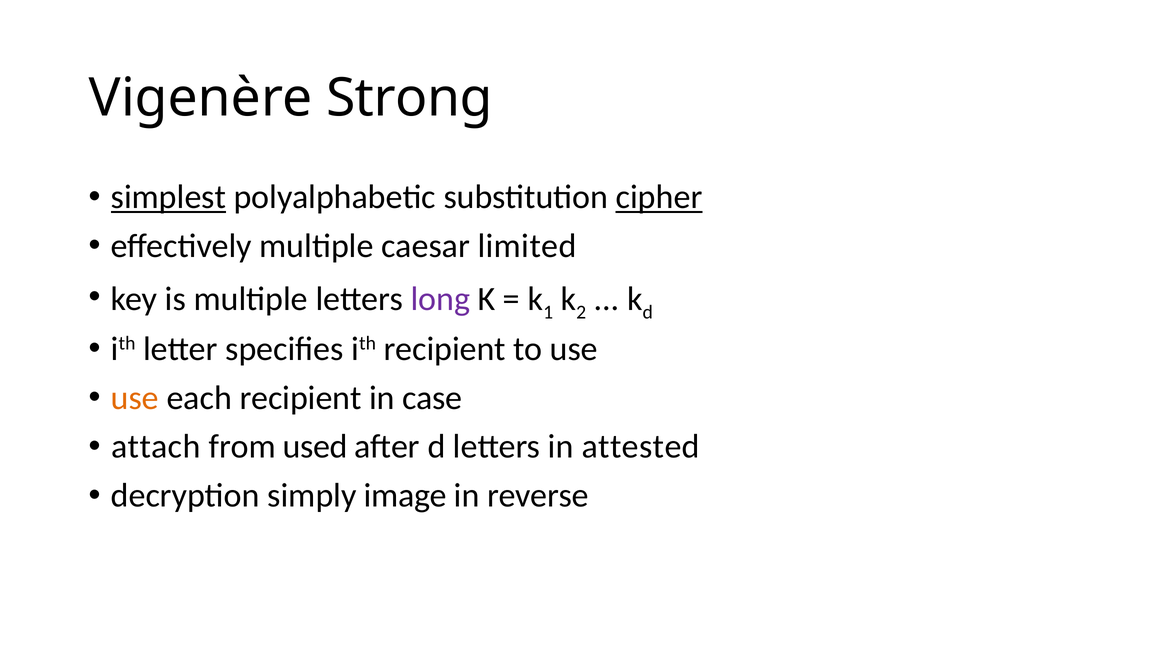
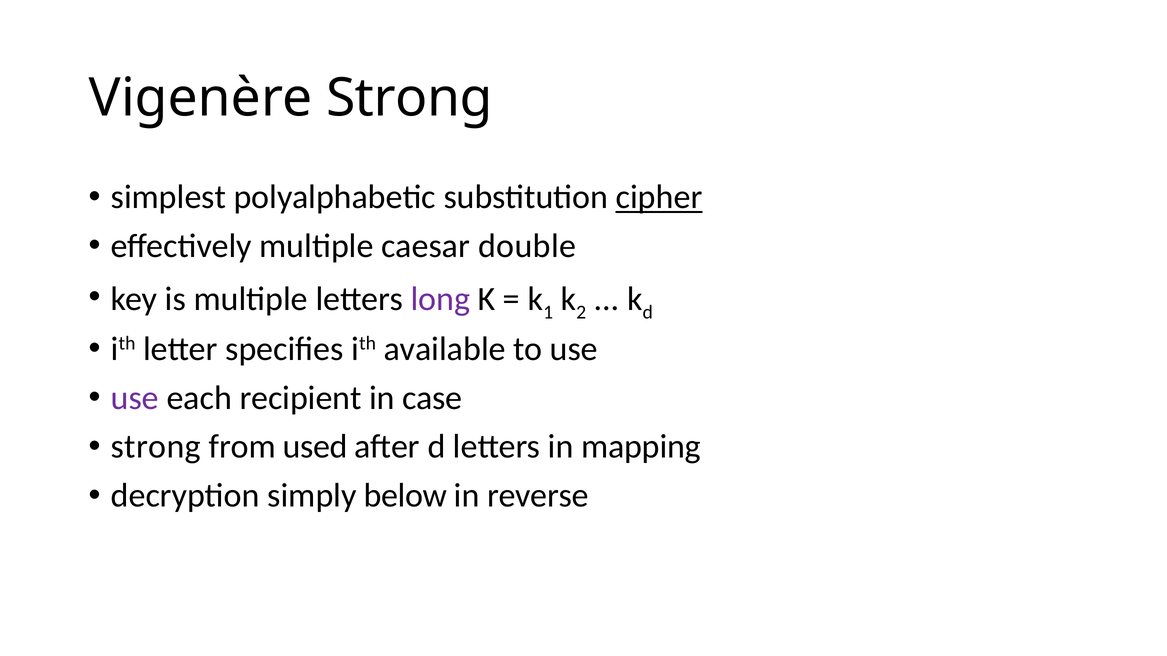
simplest underline: present -> none (168, 197)
limited: limited -> double (527, 246)
ith recipient: recipient -> available (445, 349)
use colour: orange -> purple (135, 398)
attach: attach -> strong (156, 447)
attested: attested -> mapping (641, 447)
image: image -> below (405, 496)
